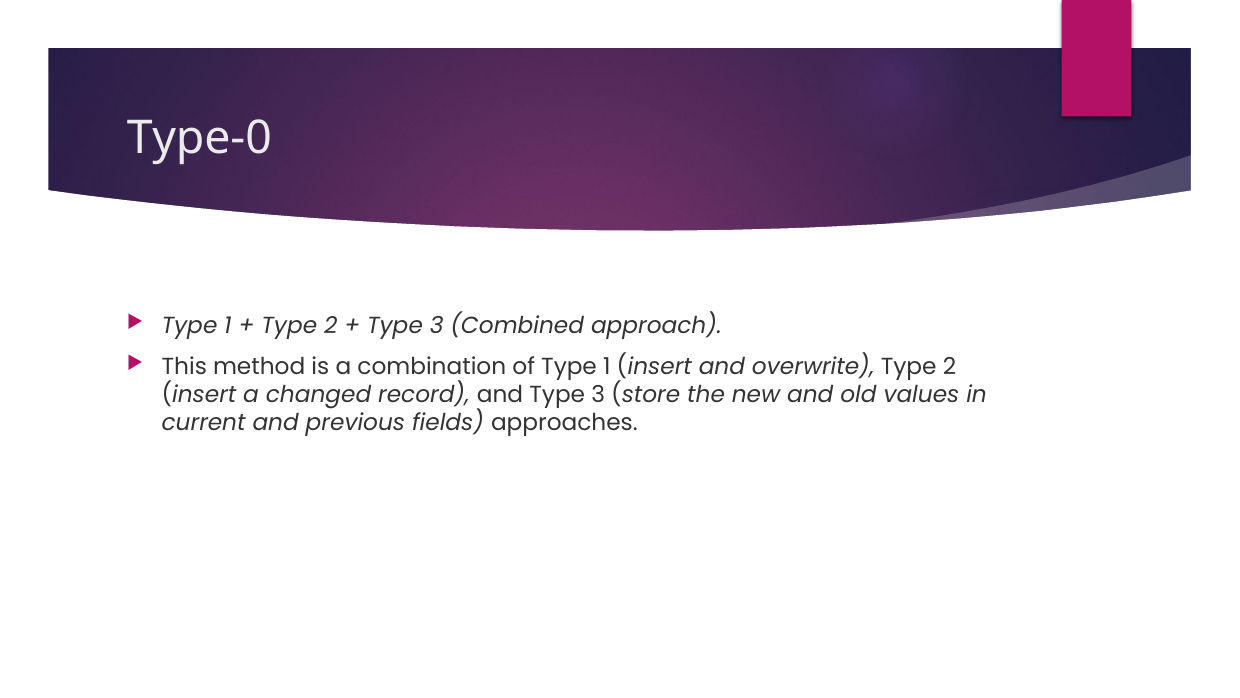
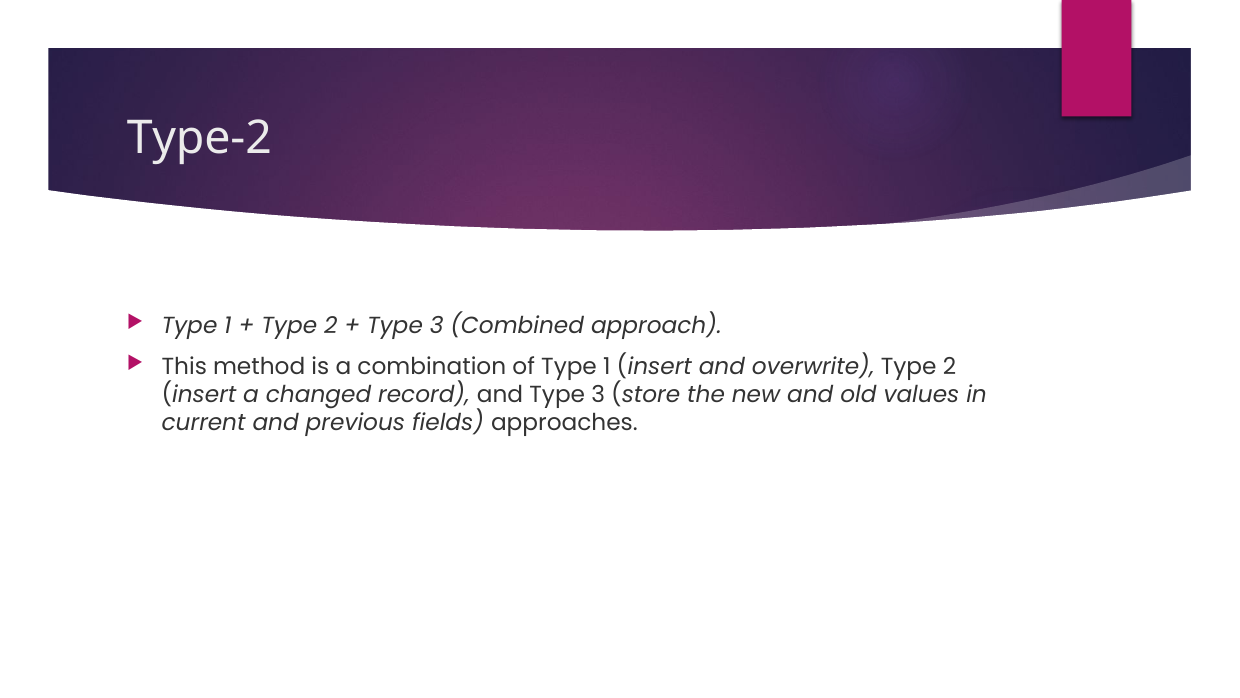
Type-0: Type-0 -> Type-2 (199, 138)
